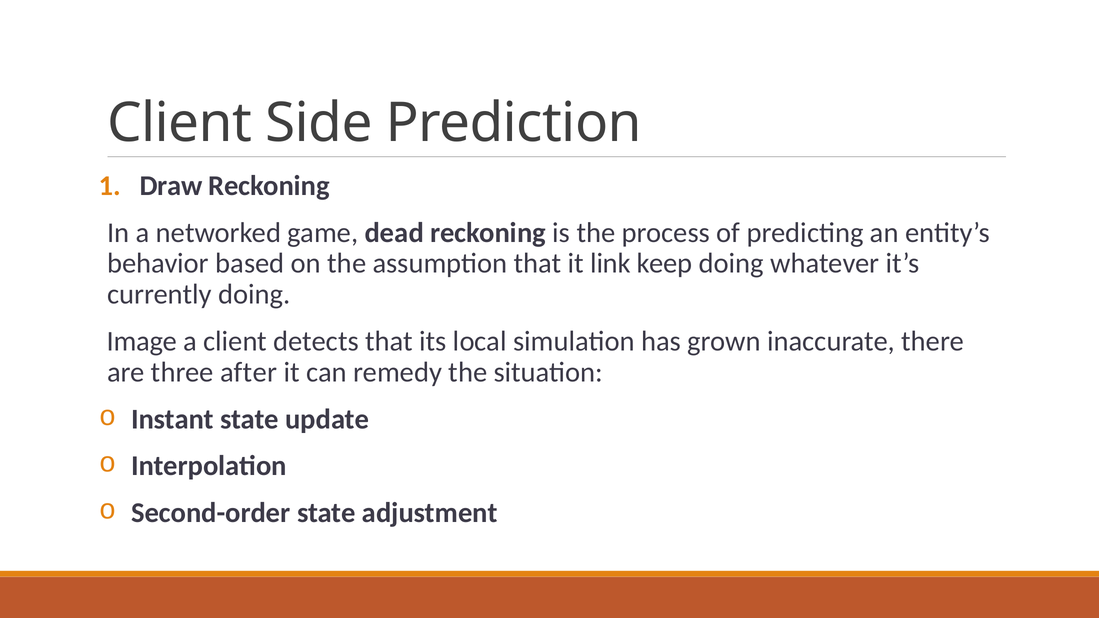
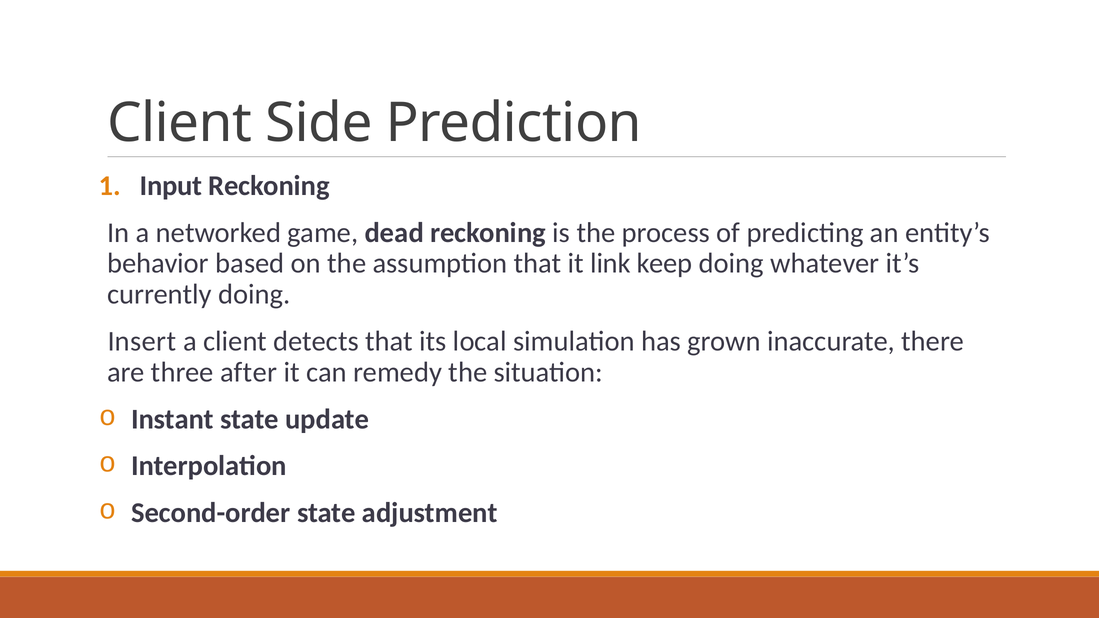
Draw: Draw -> Input (171, 186)
Image: Image -> Insert (142, 341)
